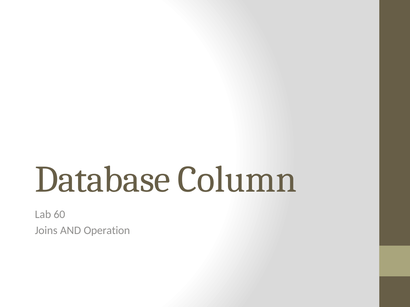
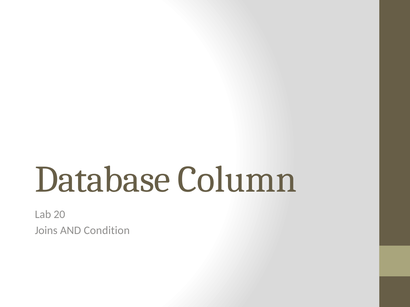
60: 60 -> 20 (59, 215)
Operation: Operation -> Condition (107, 231)
